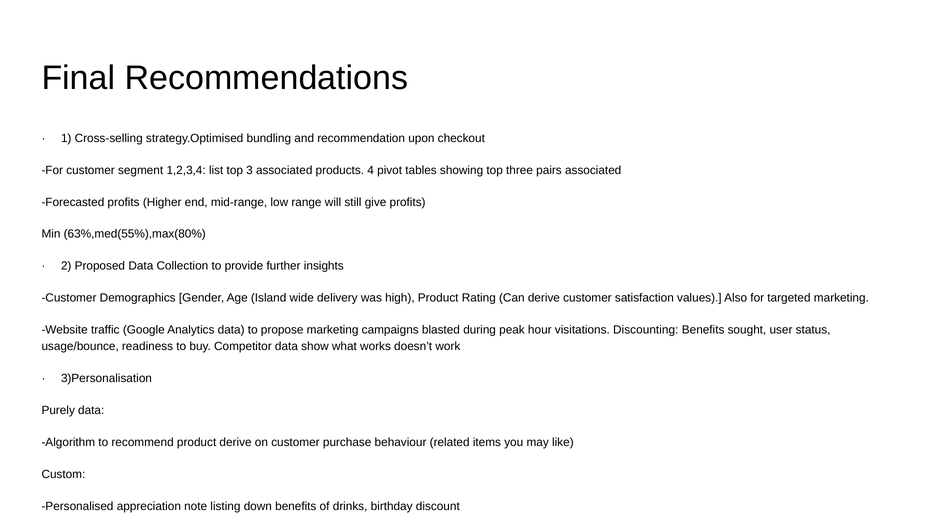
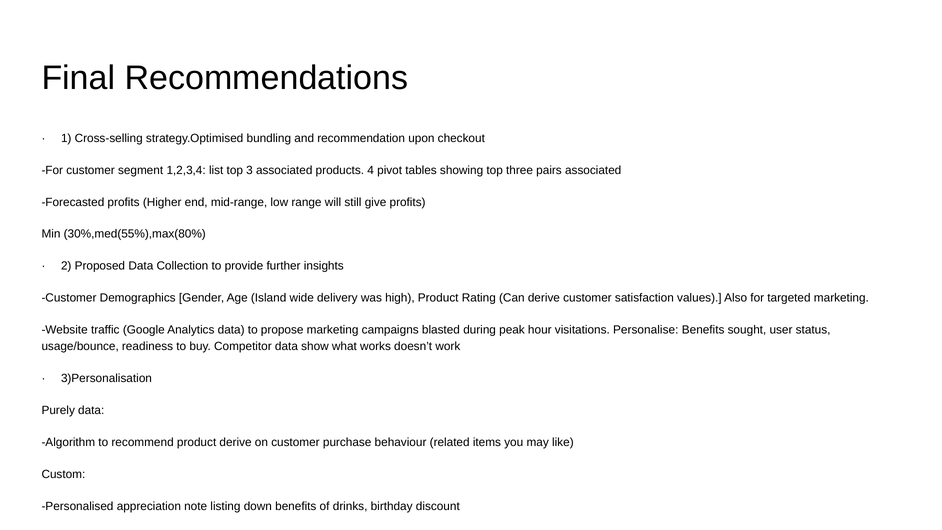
63%,med(55%),max(80%: 63%,med(55%),max(80% -> 30%,med(55%),max(80% (135, 234)
Discounting: Discounting -> Personalise (646, 330)
